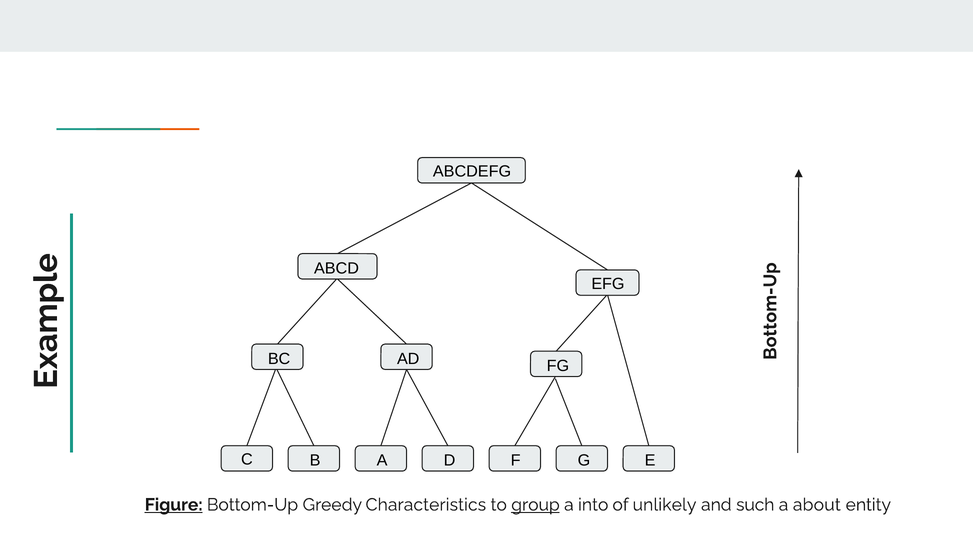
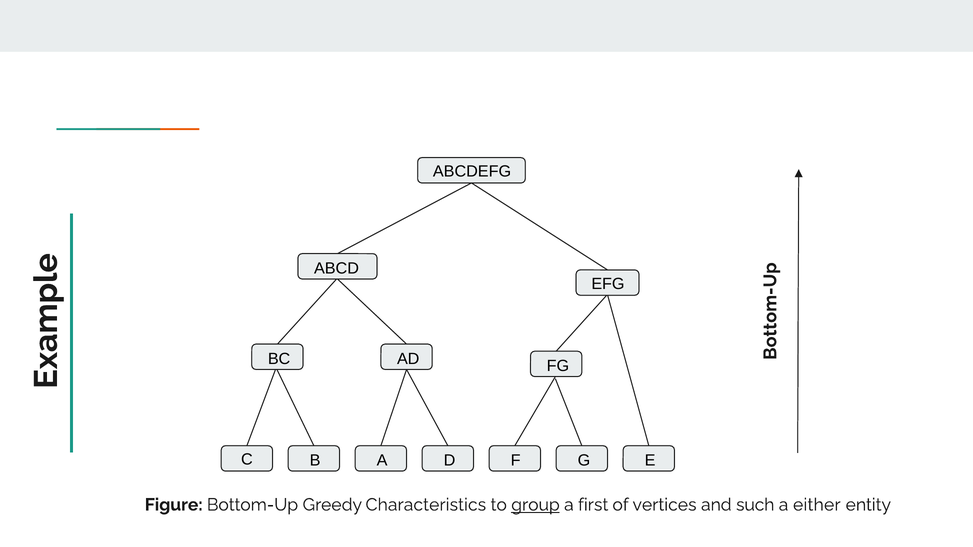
Figure underline: present -> none (174, 505)
into: into -> first (593, 505)
unlikely: unlikely -> vertices (665, 505)
about: about -> either (817, 505)
